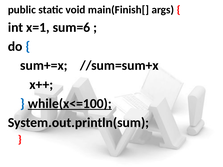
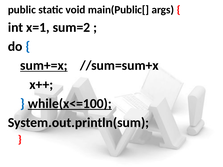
main(Finish[: main(Finish[ -> main(Public[ (119, 10)
sum=6: sum=6 -> sum=2 (71, 27)
sum+=x underline: none -> present (44, 66)
